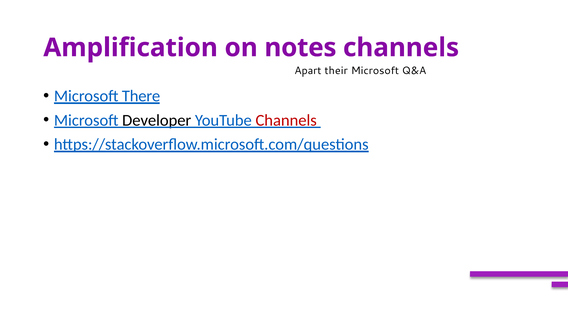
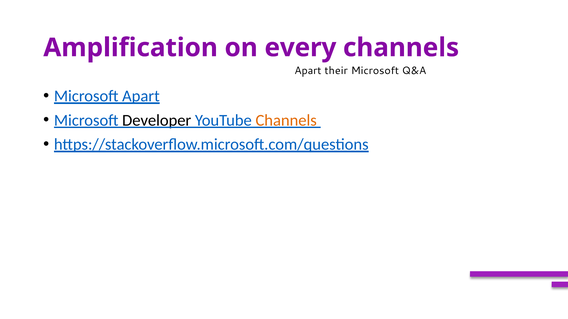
notes: notes -> every (300, 48)
Microsoft There: There -> Apart (141, 96)
Channels colour: red -> orange (286, 120)
